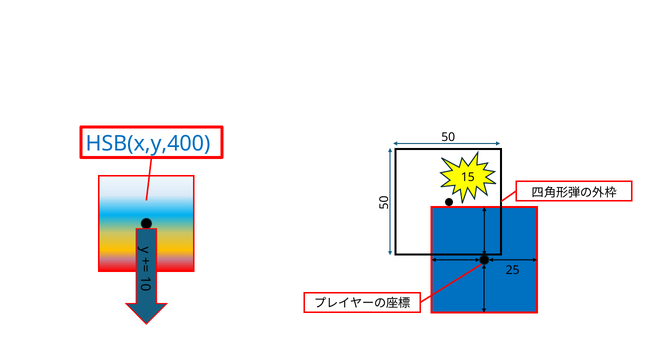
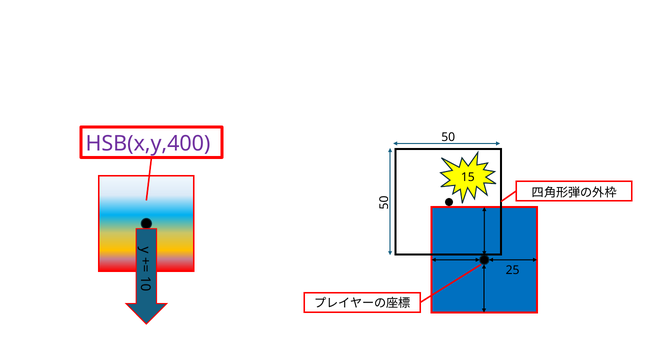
HSB(x,y,400 colour: blue -> purple (148, 143)
